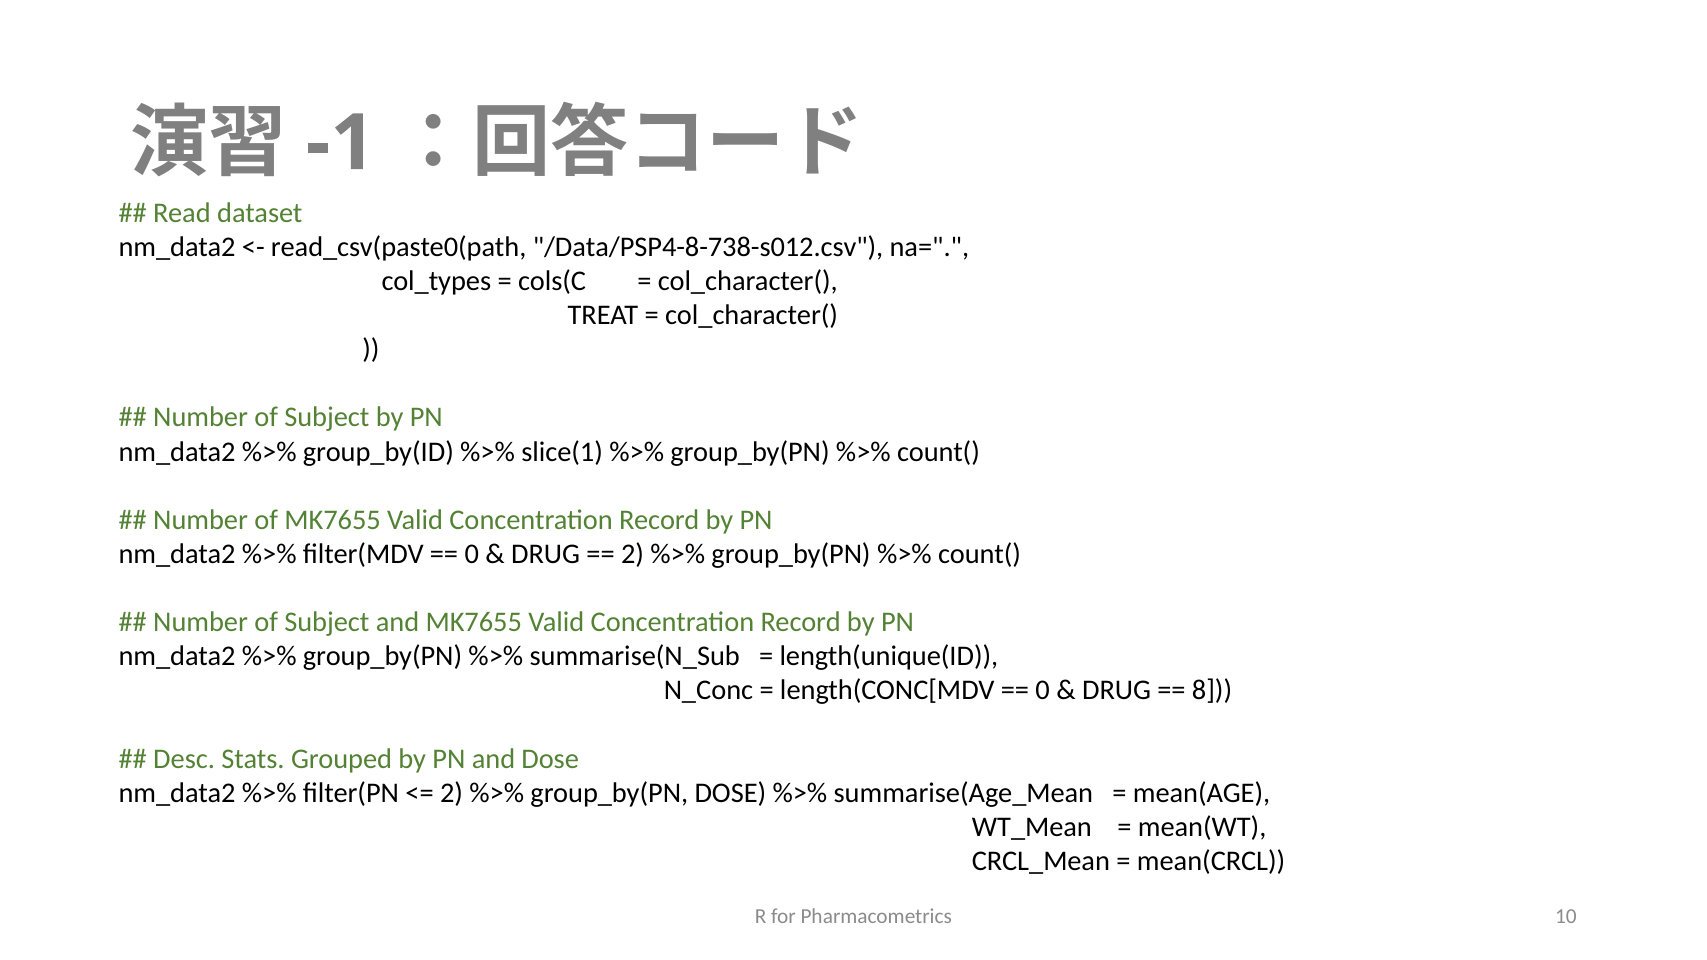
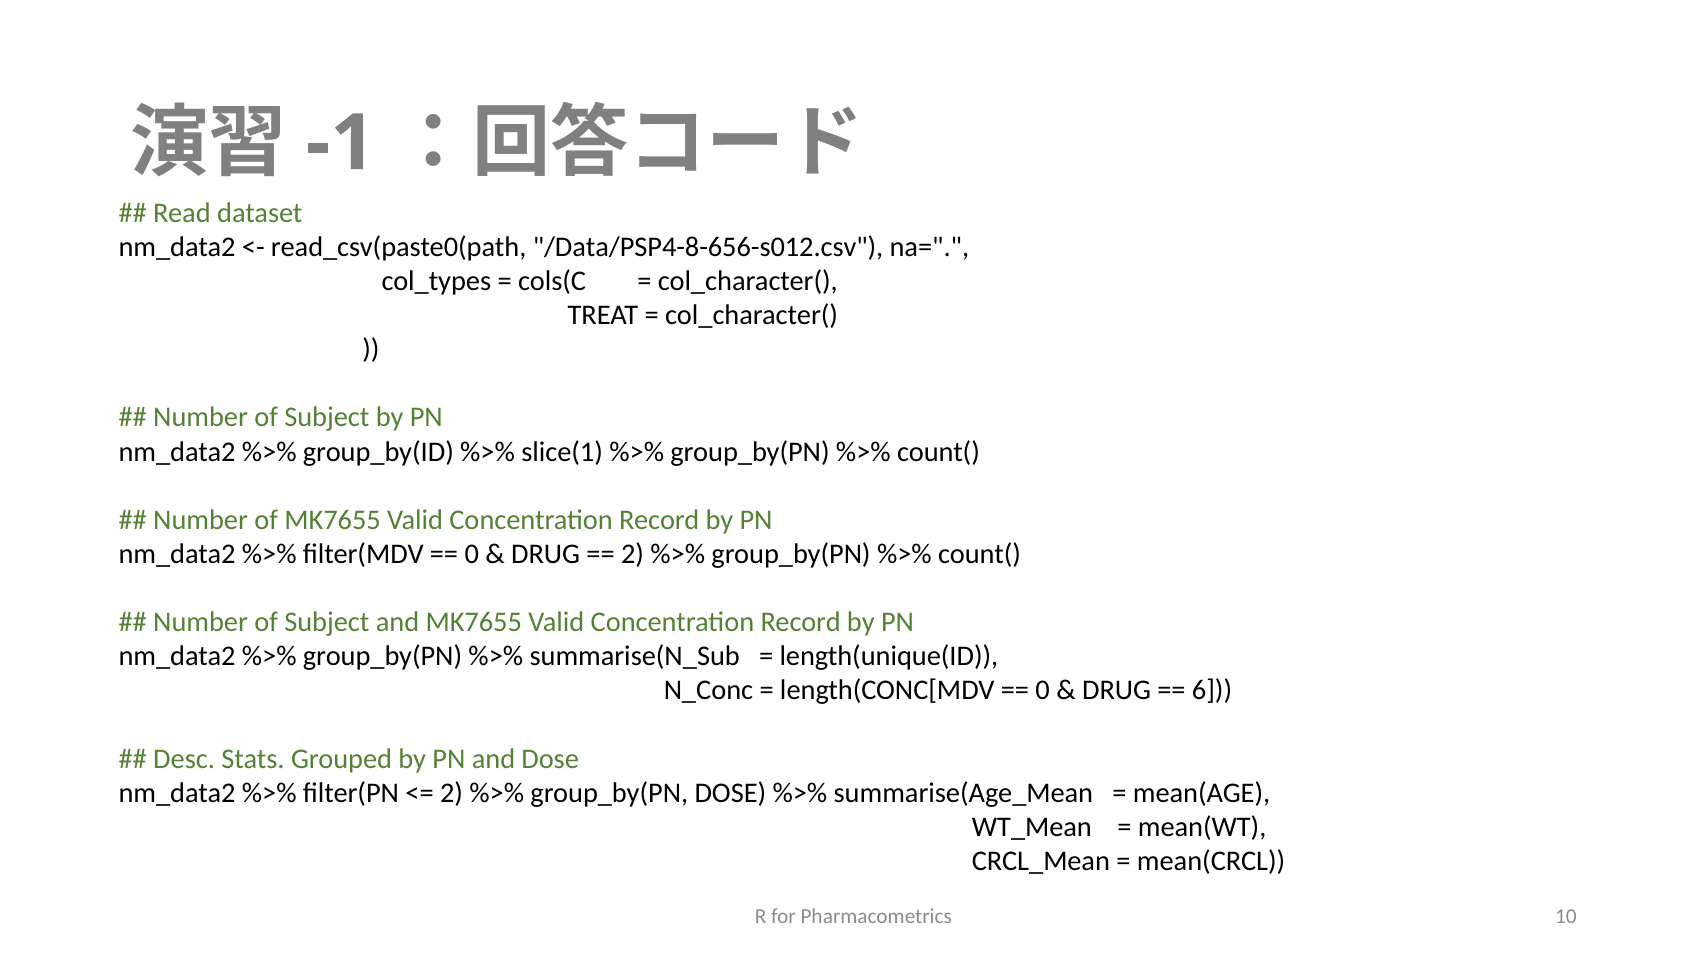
/Data/PSP4-8-738-s012.csv: /Data/PSP4-8-738-s012.csv -> /Data/PSP4-8-656-s012.csv (708, 247)
8: 8 -> 6 (1212, 691)
